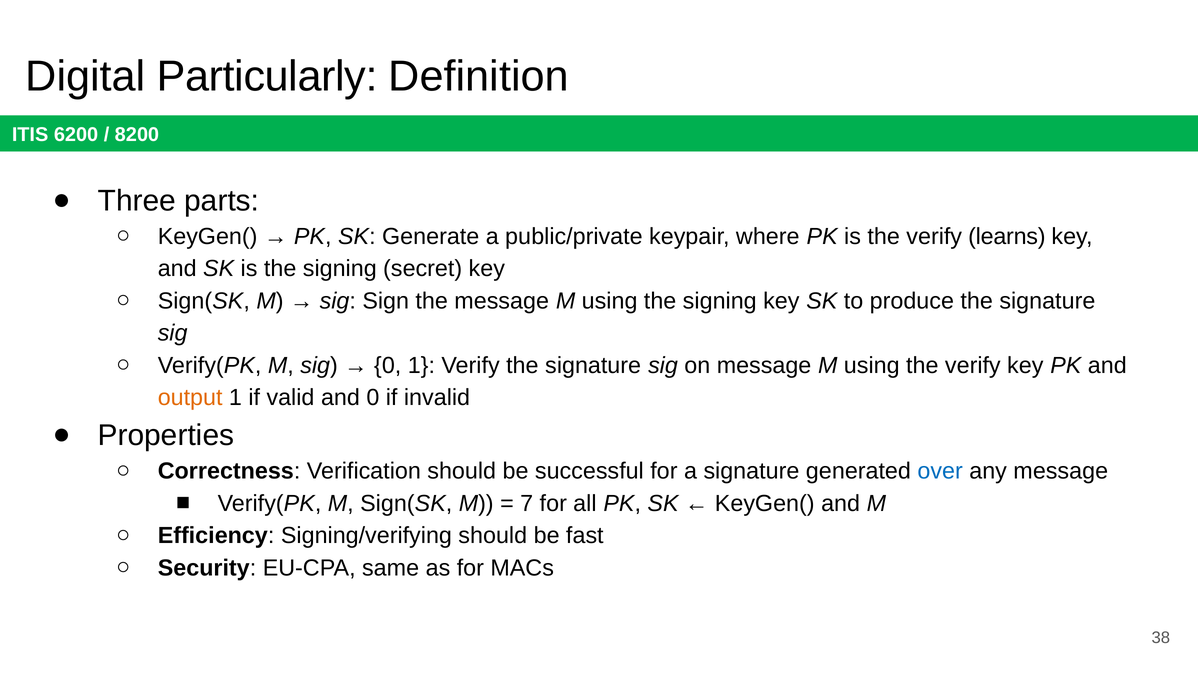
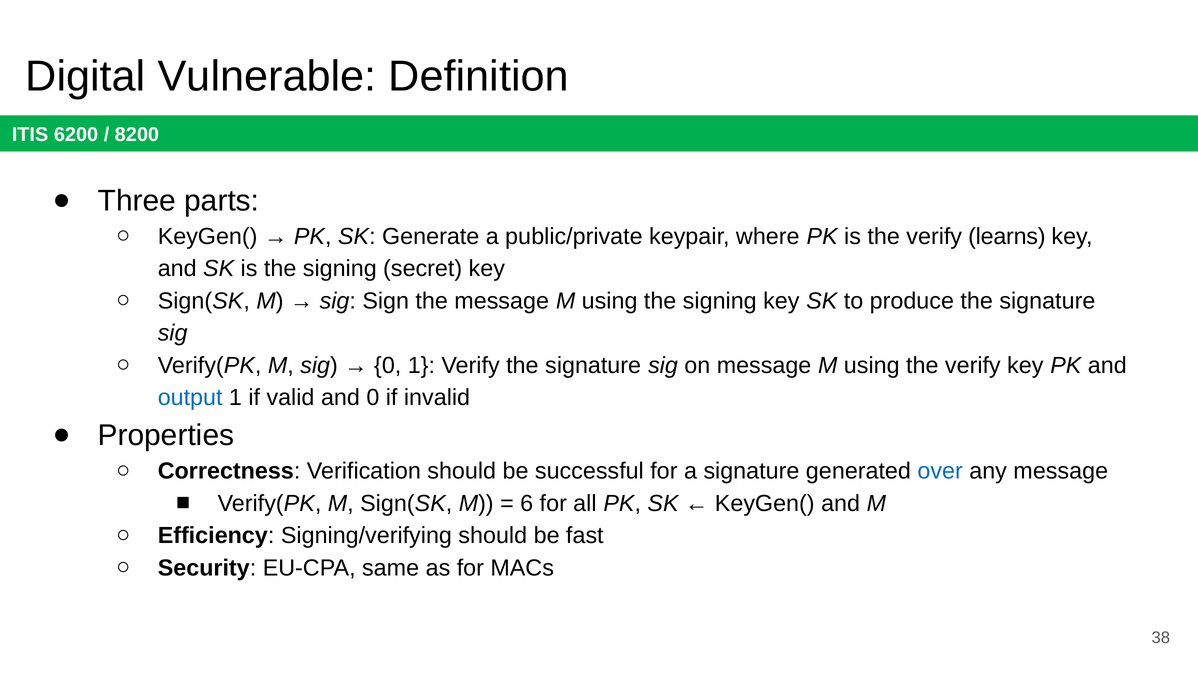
Particularly: Particularly -> Vulnerable (267, 76)
output colour: orange -> blue (190, 398)
7: 7 -> 6 (527, 503)
